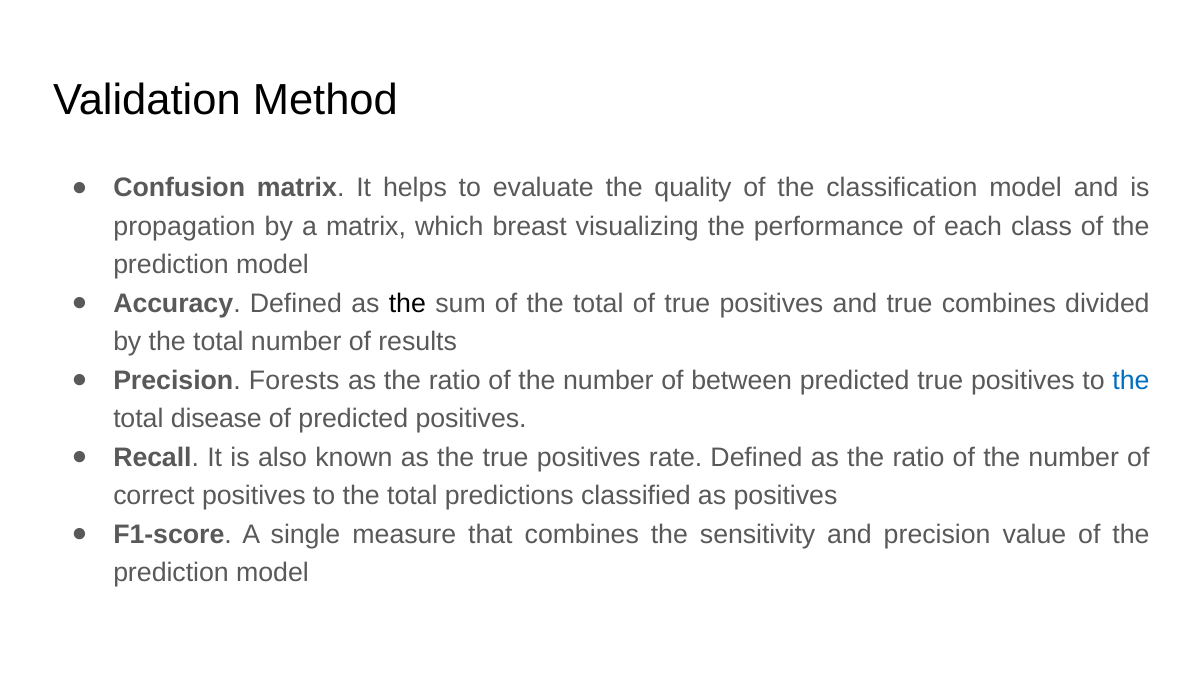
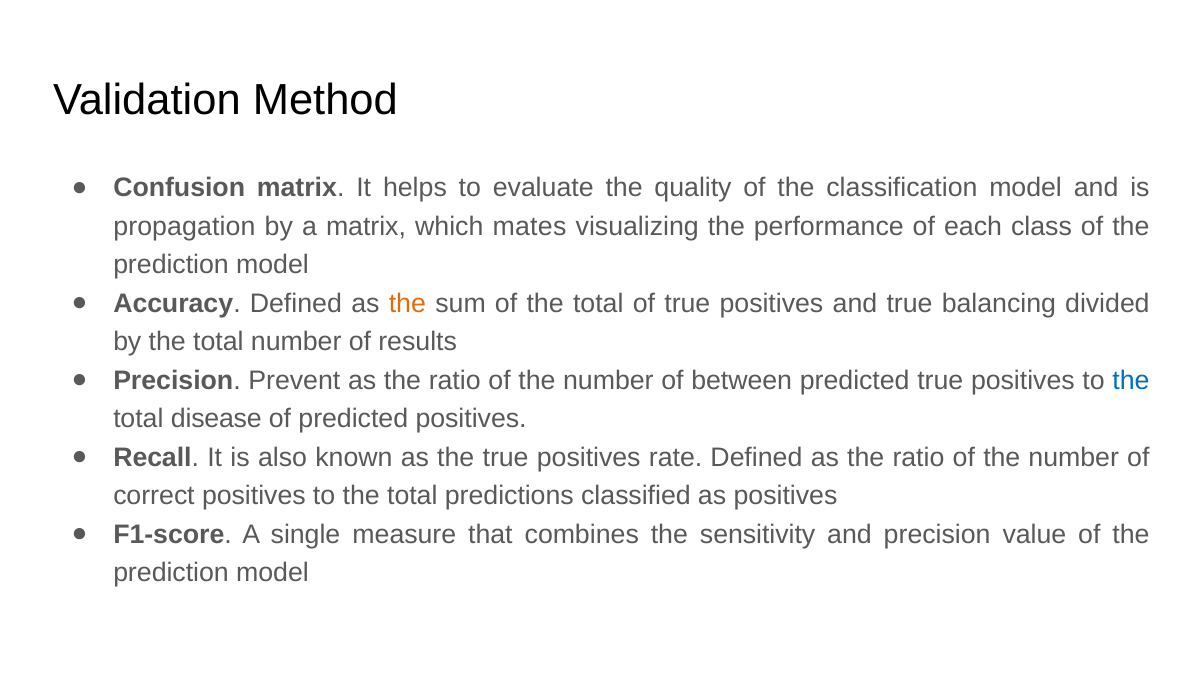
breast: breast -> mates (529, 227)
the colour: black -> orange (407, 304)
true combines: combines -> balancing (999, 304)
Forests: Forests -> Prevent (294, 381)
